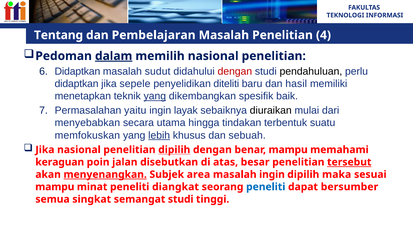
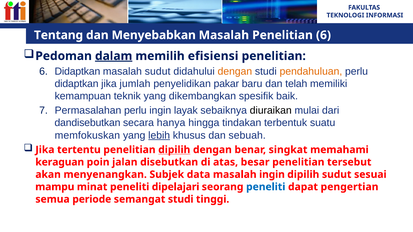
Pembelajaran: Pembelajaran -> Menyebabkan (154, 35)
Masalah Penelitian 4: 4 -> 6 (323, 35)
memilih nasional: nasional -> efisiensi (213, 56)
dengan colour: red -> orange (235, 71)
pendahuluan colour: black -> orange (311, 71)
sepele: sepele -> jumlah (135, 84)
diteliti: diteliti -> pakar (226, 84)
hasil: hasil -> telah (296, 84)
menetapkan: menetapkan -> kemampuan (83, 96)
yang underline: present -> none (155, 96)
Permasalahan yaitu: yaitu -> perlu (135, 111)
menyebabkan: menyebabkan -> dandisebutkan (87, 123)
utama: utama -> hanya (171, 123)
Jika nasional: nasional -> tertentu (79, 150)
benar mampu: mampu -> singkat (288, 150)
tersebut underline: present -> none (349, 162)
menyenangkan underline: present -> none (105, 175)
area: area -> data (199, 175)
dipilih maka: maka -> sudut (337, 175)
diangkat: diangkat -> dipelajari (176, 187)
bersumber: bersumber -> pengertian (350, 187)
singkat: singkat -> periode (92, 199)
